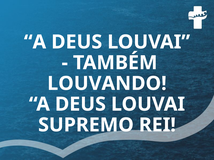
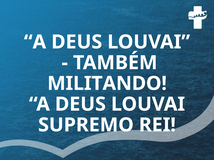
LOUVANDO: LOUVANDO -> MILITANDO (107, 84)
